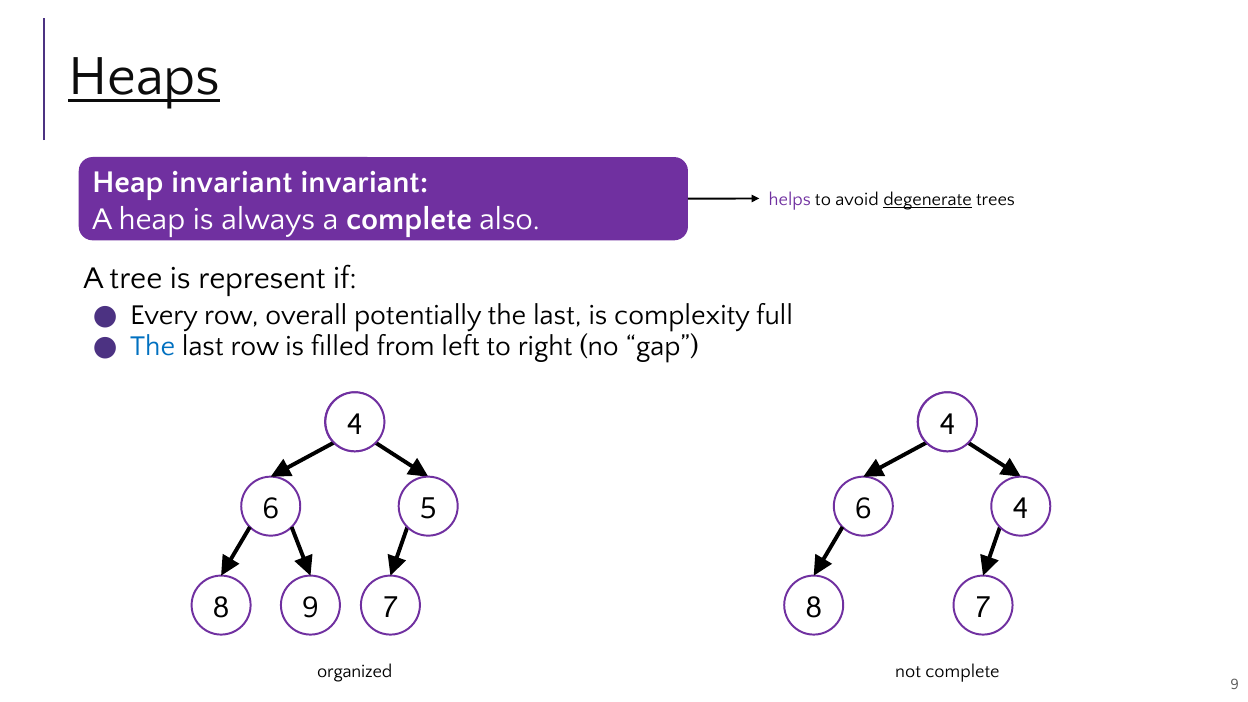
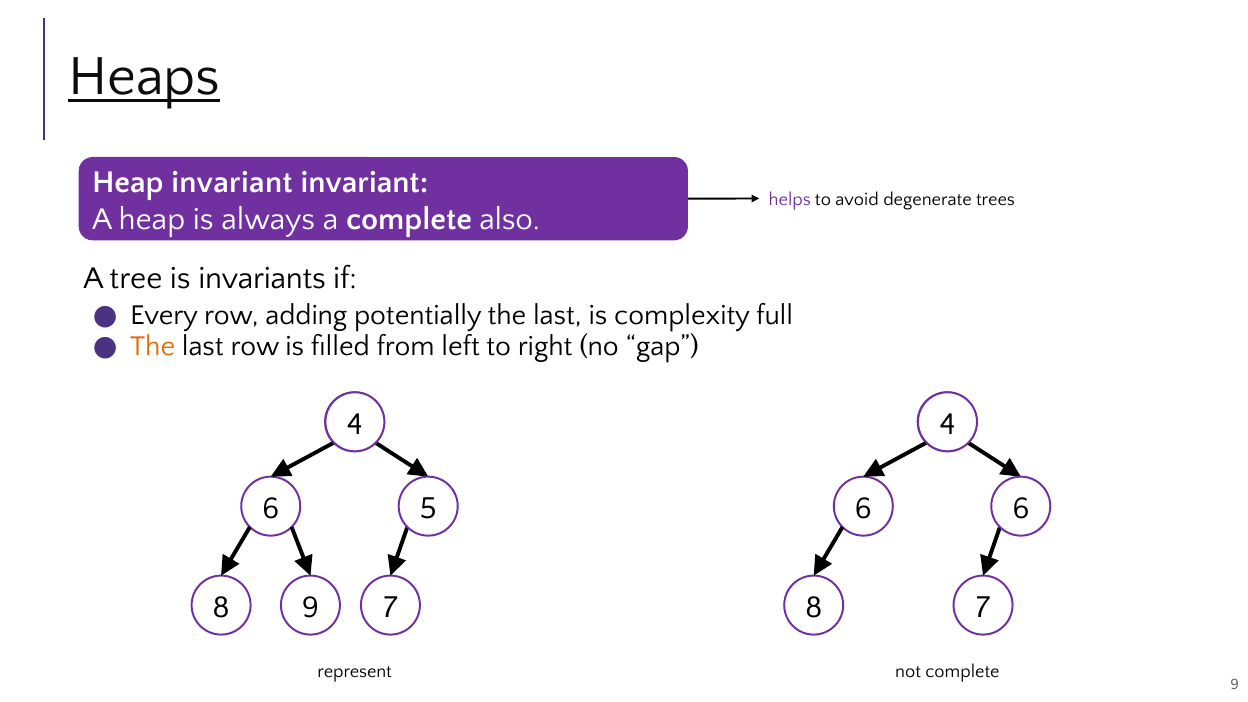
degenerate underline: present -> none (928, 200)
represent: represent -> invariants (262, 278)
overall: overall -> adding (306, 315)
The colour: blue -> orange (153, 346)
6 4: 4 -> 6 (1021, 508)
organized: organized -> represent (355, 671)
